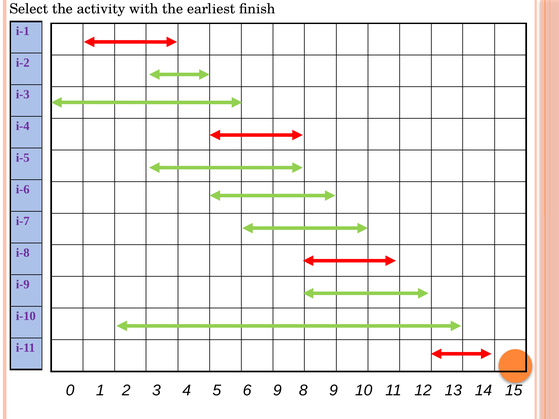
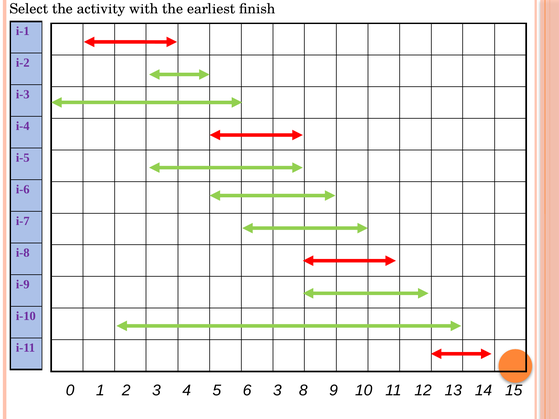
6 9: 9 -> 3 (277, 390)
